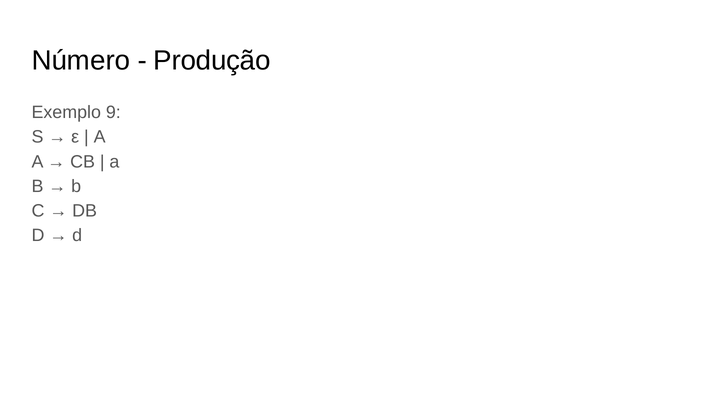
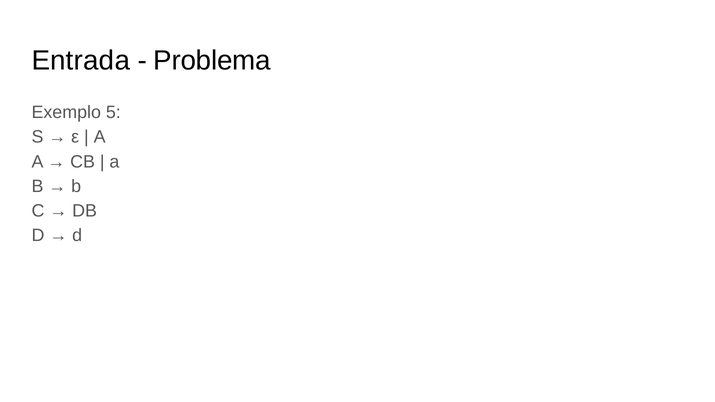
Número: Número -> Entrada (81, 61)
Produção: Produção -> Problema (212, 61)
9: 9 -> 5 (113, 112)
